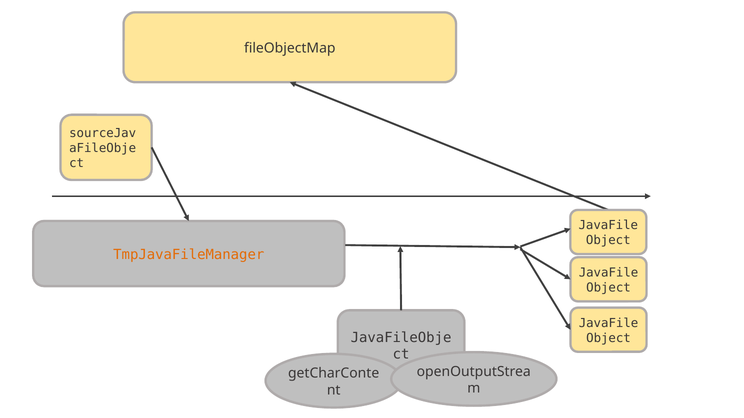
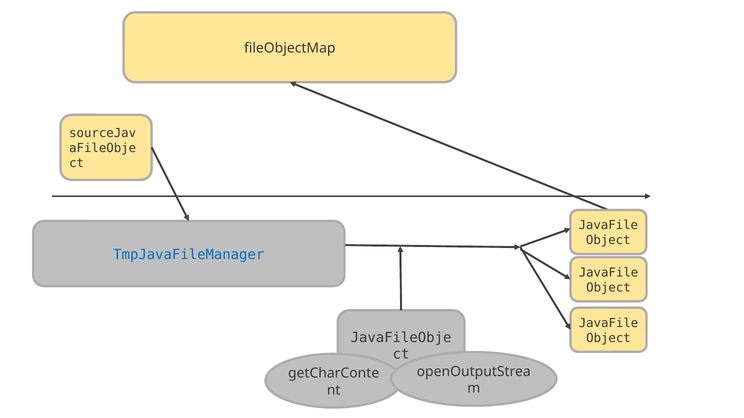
TmpJavaFileManager colour: orange -> blue (189, 255)
